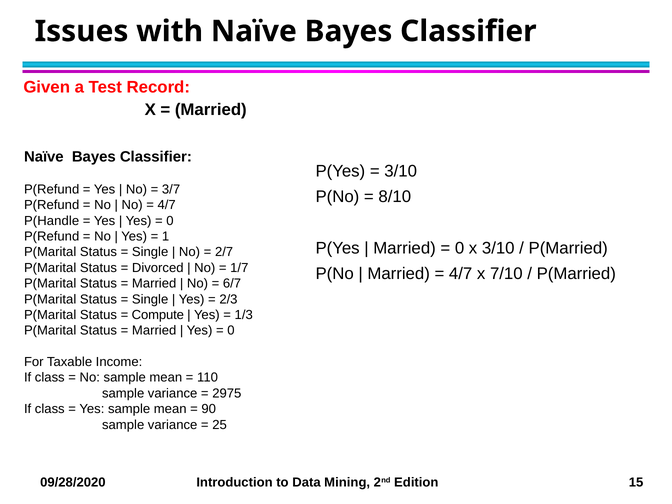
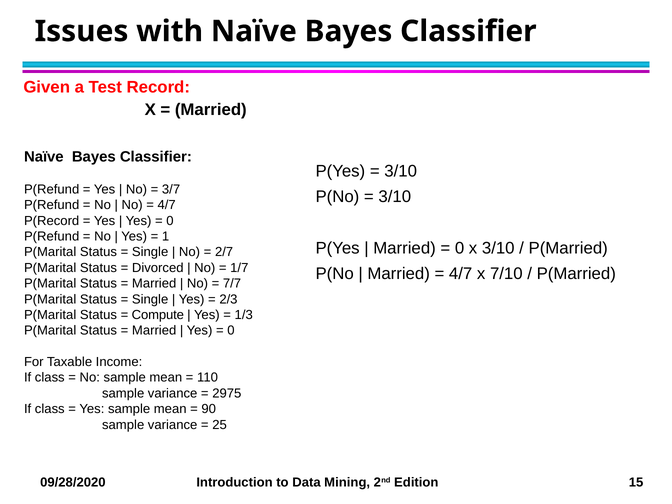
8/10: 8/10 -> 3/10 (395, 197)
P(Handle: P(Handle -> P(Record (52, 221)
6/7: 6/7 -> 7/7 (232, 284)
